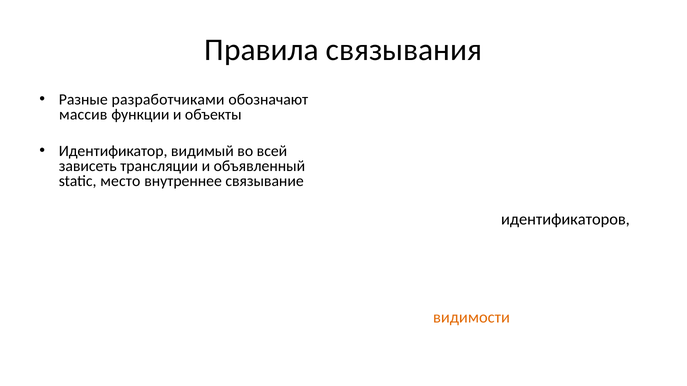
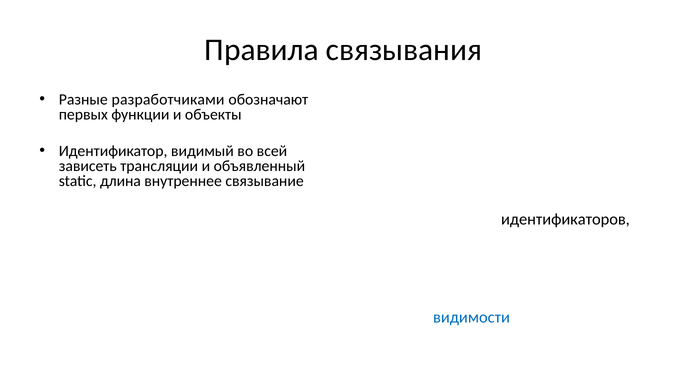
массив: массив -> первых (83, 115)
место: место -> длина (120, 181)
видимости colour: orange -> blue (471, 318)
